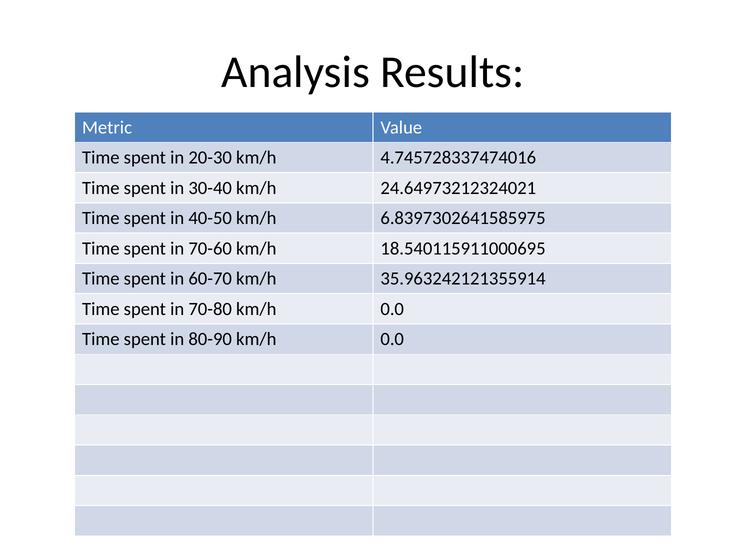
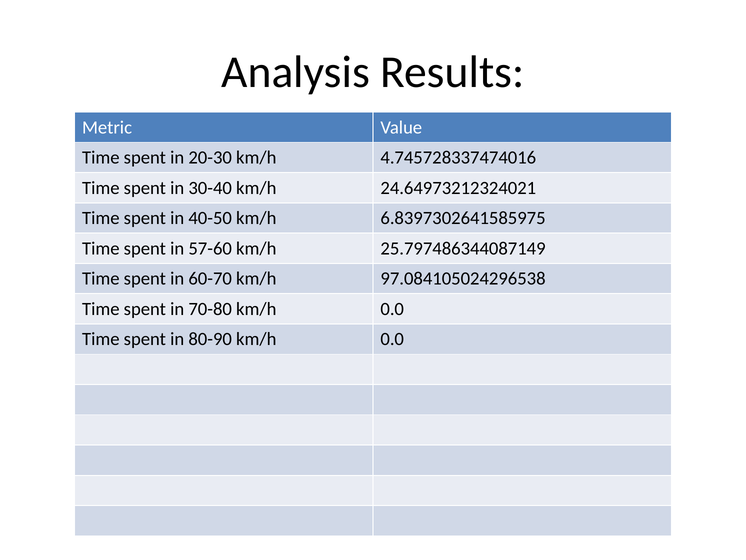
70-60: 70-60 -> 57-60 (210, 248)
18.540115911000695: 18.540115911000695 -> 25.797486344087149 (463, 248)
35.963242121355914: 35.963242121355914 -> 97.084105024296538 (463, 279)
